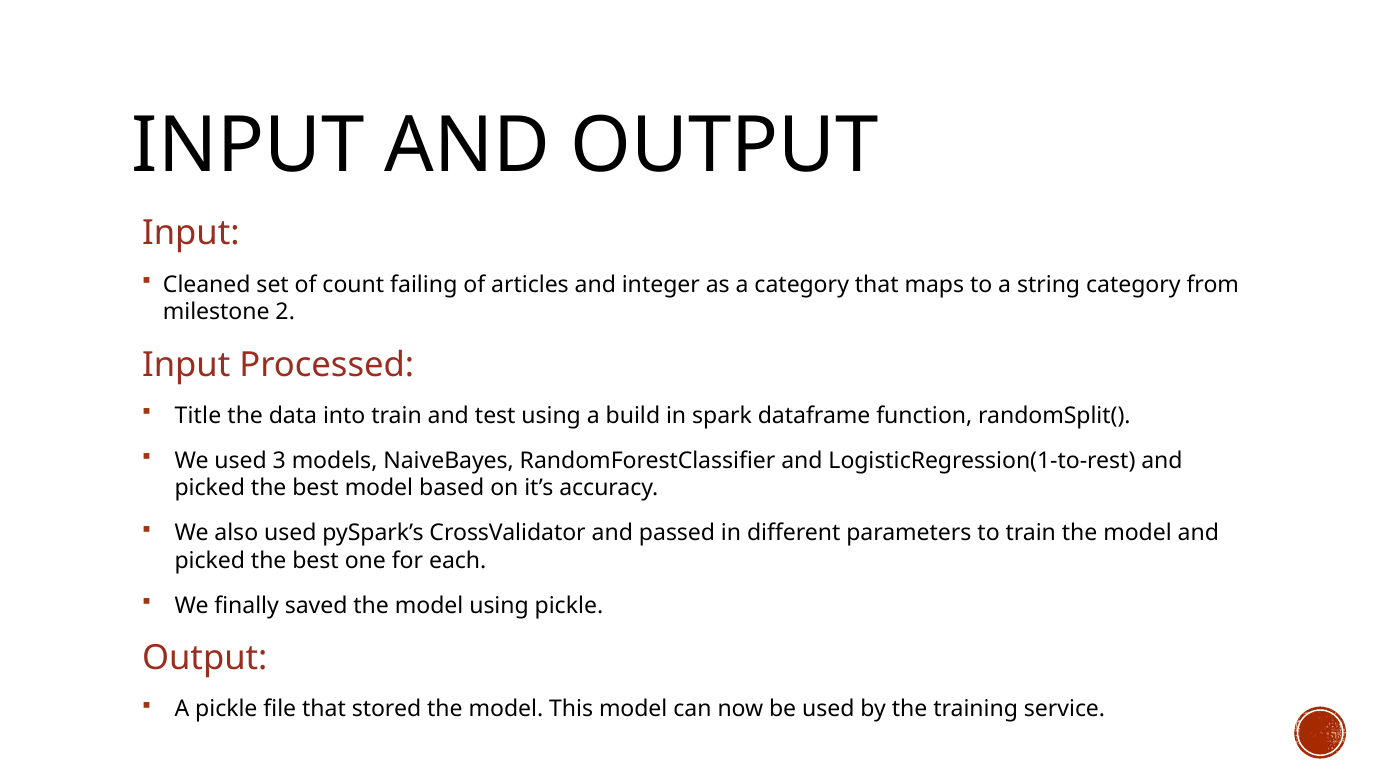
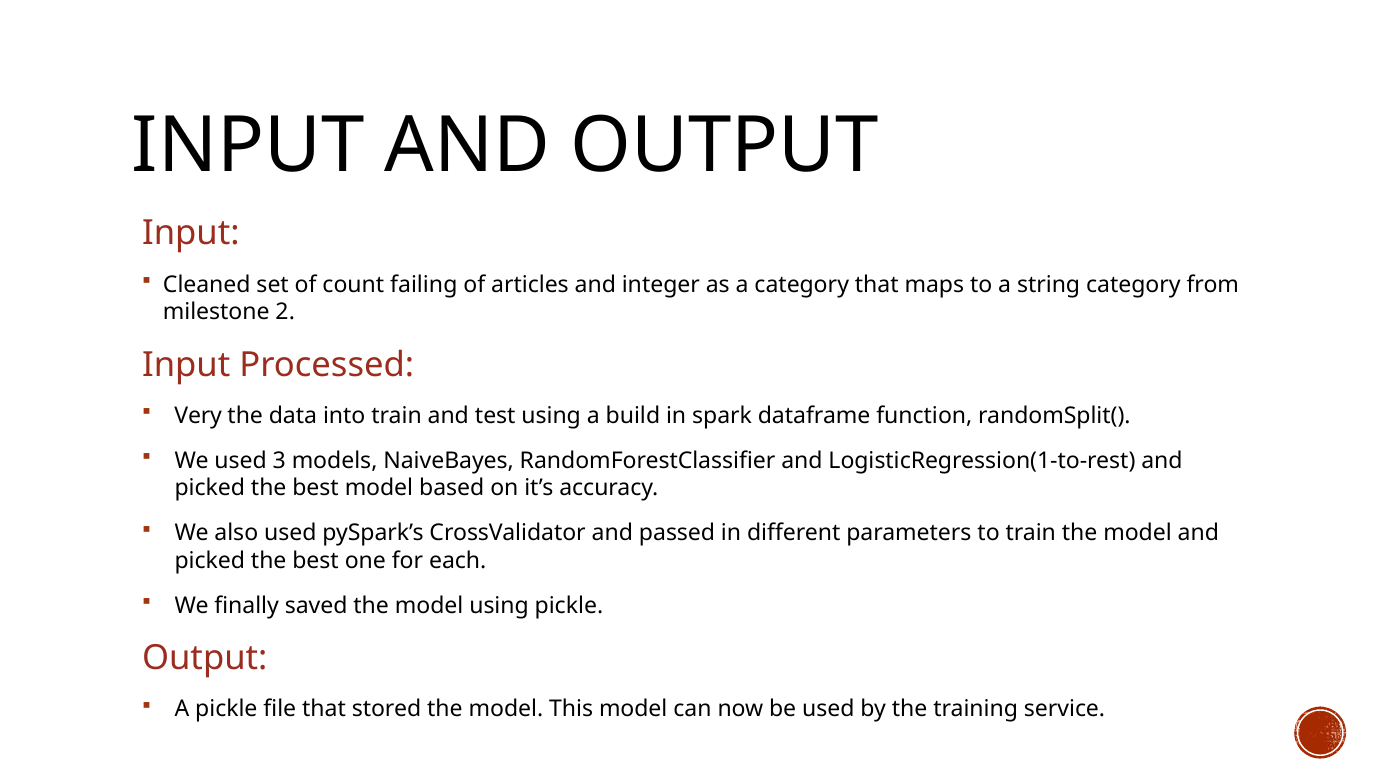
Title: Title -> Very (198, 416)
